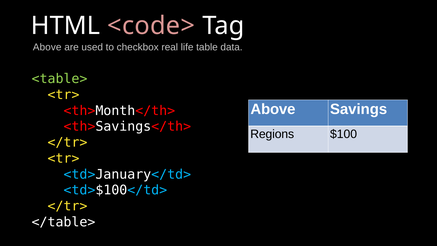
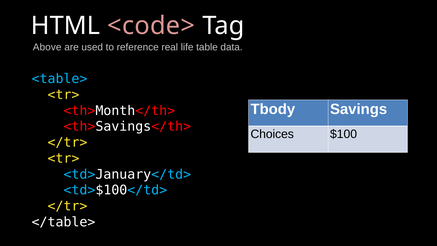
checkbox: checkbox -> reference (138, 47)
<table> colour: light green -> light blue (60, 79)
Above: Above -> Tbody (273, 109)
Regions: Regions -> Choices (272, 134)
